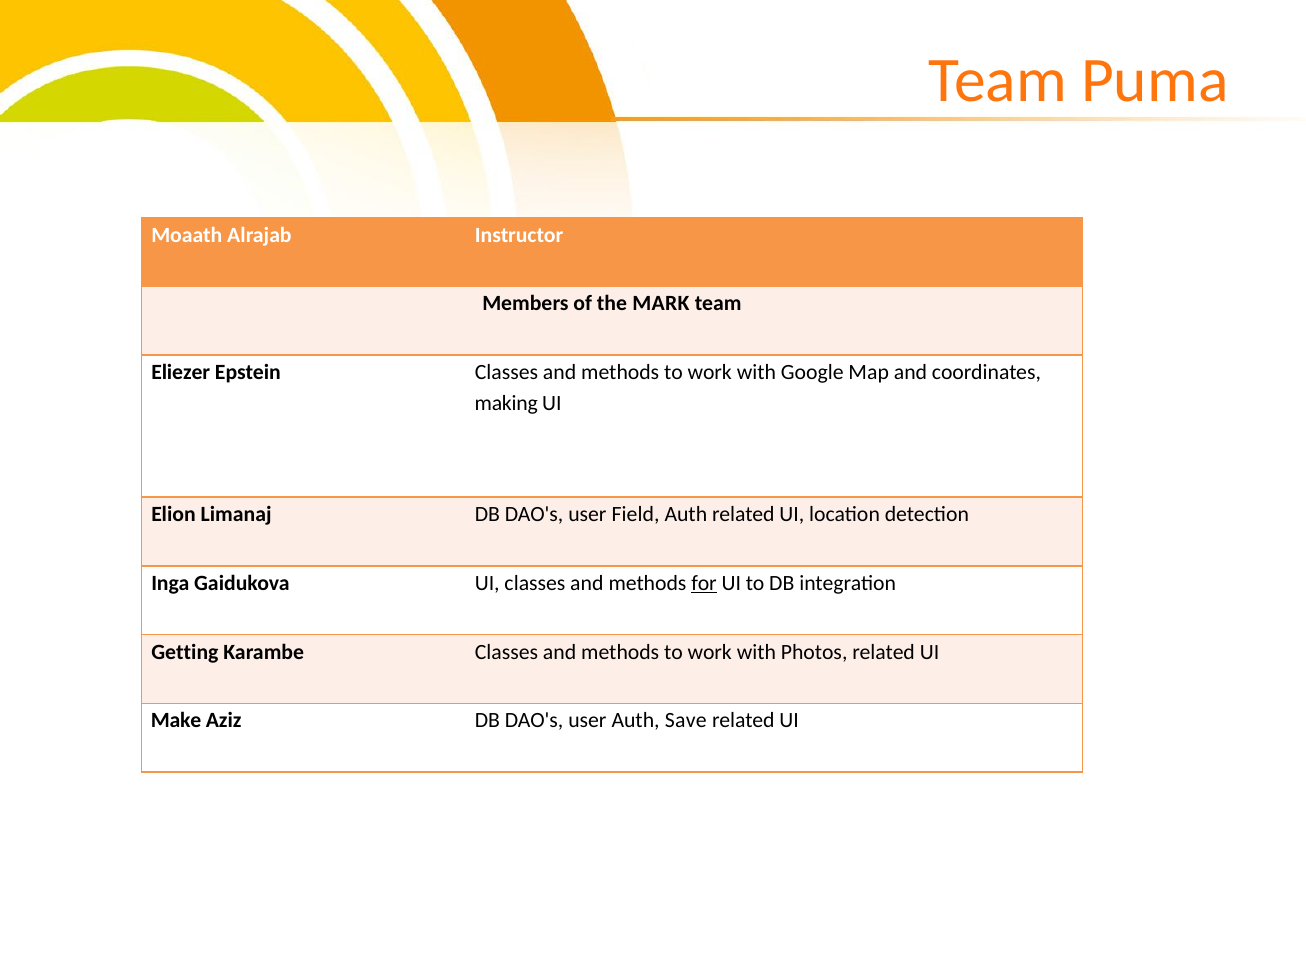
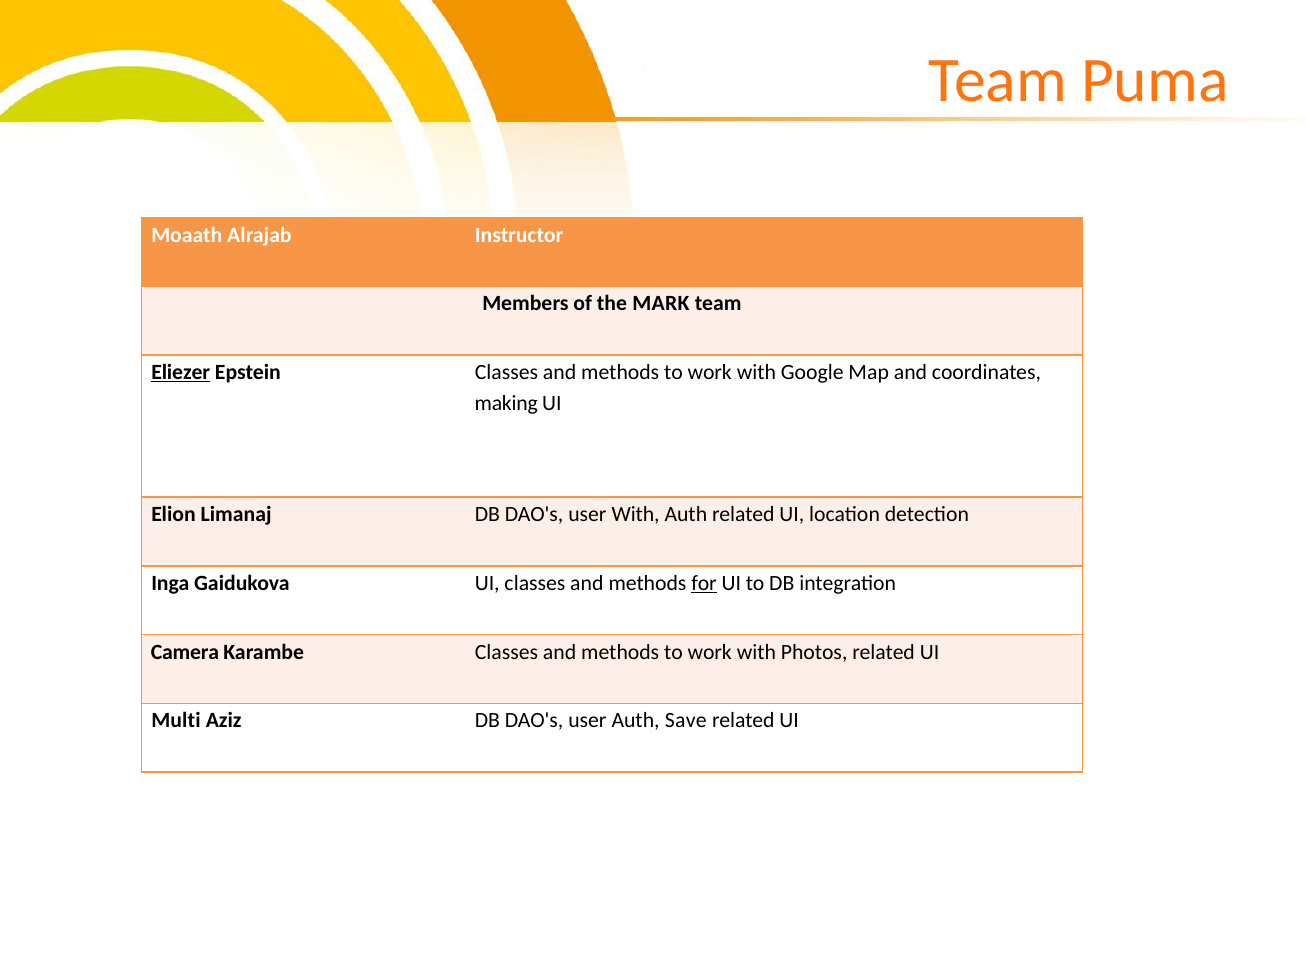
Eliezer underline: none -> present (181, 373)
user Field: Field -> With (636, 515)
Getting: Getting -> Camera (185, 652)
Make: Make -> Multi (176, 721)
